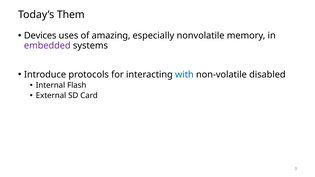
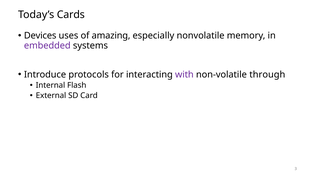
Them: Them -> Cards (71, 15)
with colour: blue -> purple (184, 75)
disabled: disabled -> through (267, 75)
